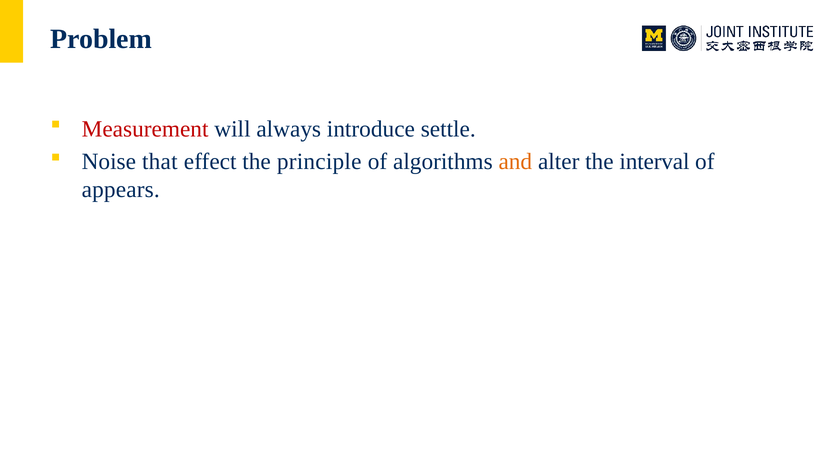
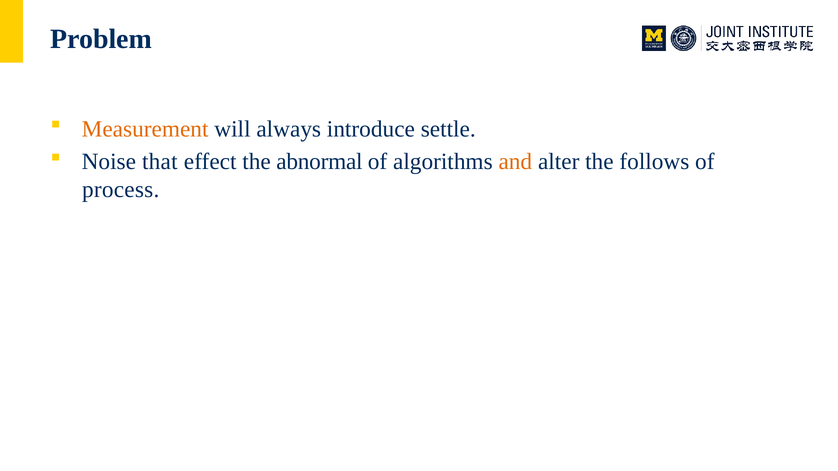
Measurement colour: red -> orange (145, 129)
principle: principle -> abnormal (319, 162)
interval: interval -> follows (654, 162)
appears: appears -> process (121, 190)
